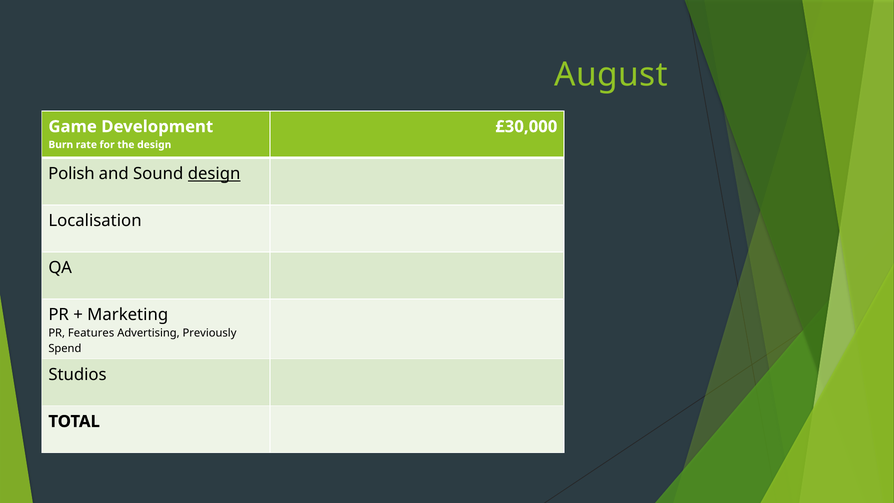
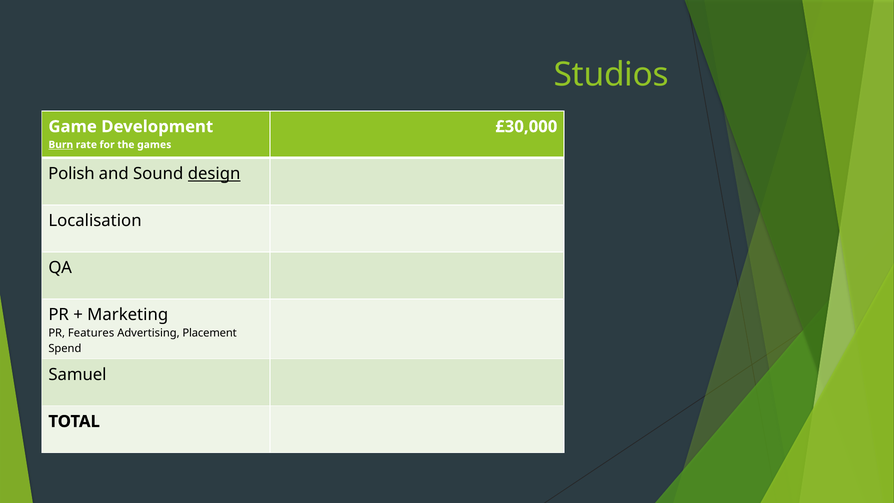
August: August -> Studios (611, 75)
Burn underline: none -> present (61, 145)
the design: design -> games (154, 145)
Previously: Previously -> Placement (210, 333)
Studios: Studios -> Samuel (77, 374)
